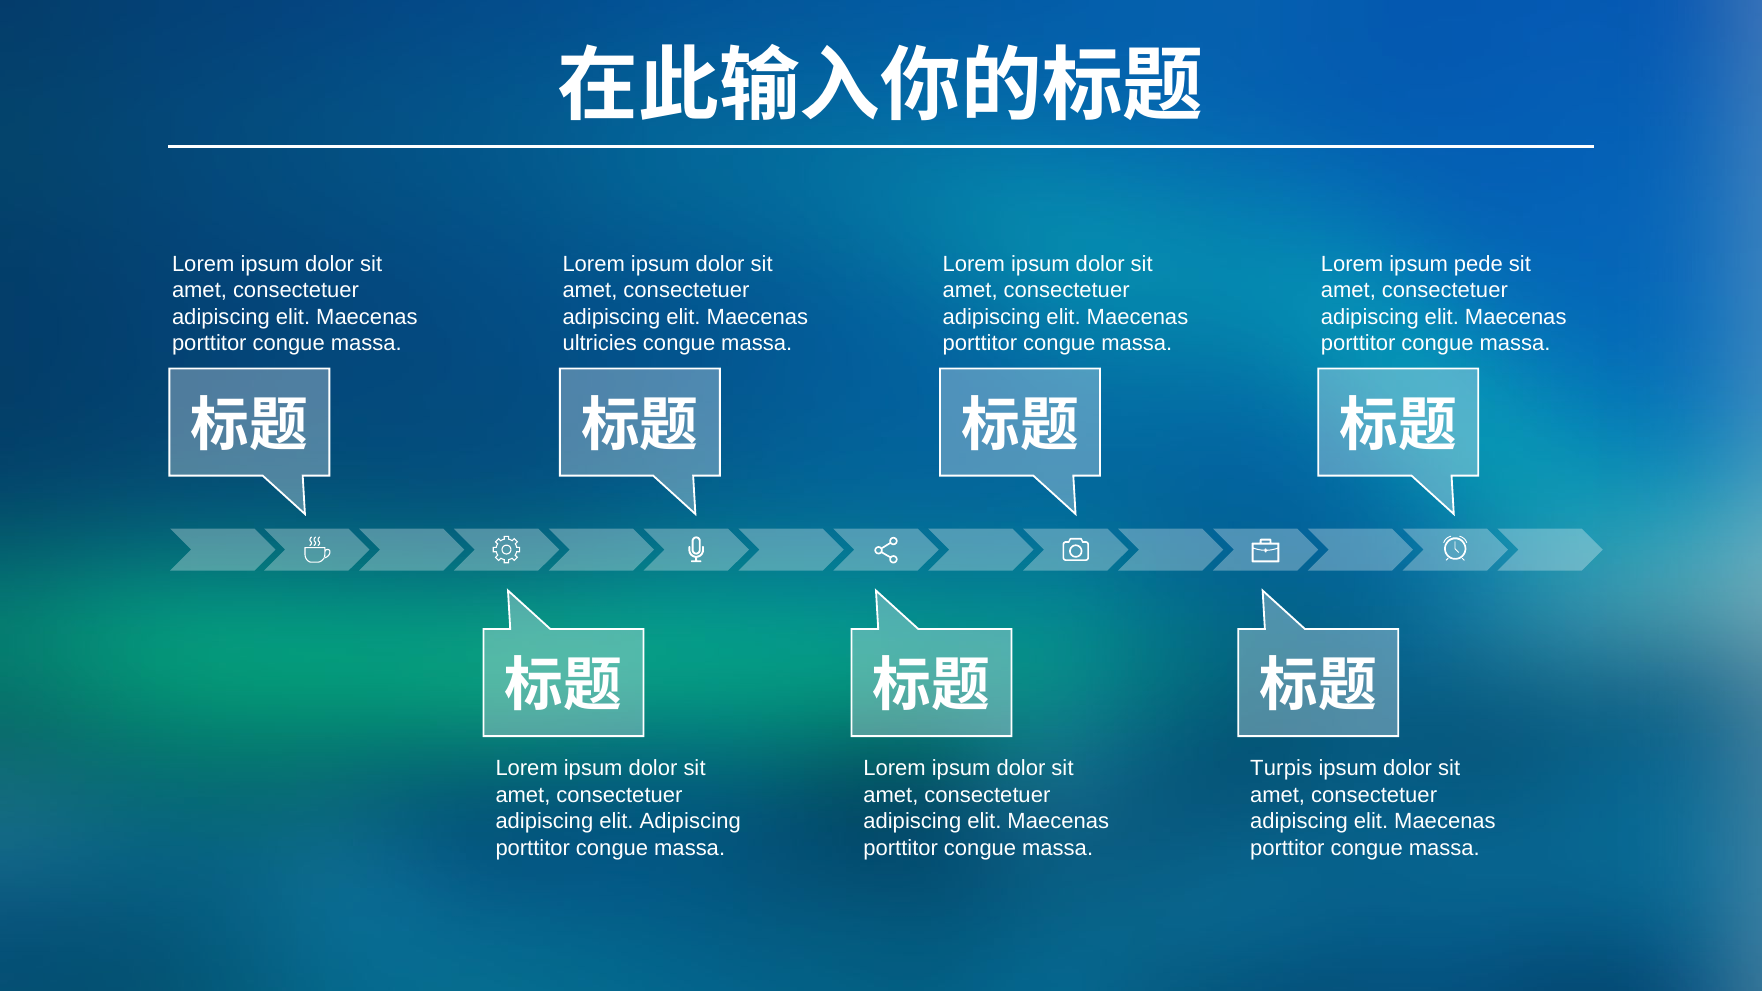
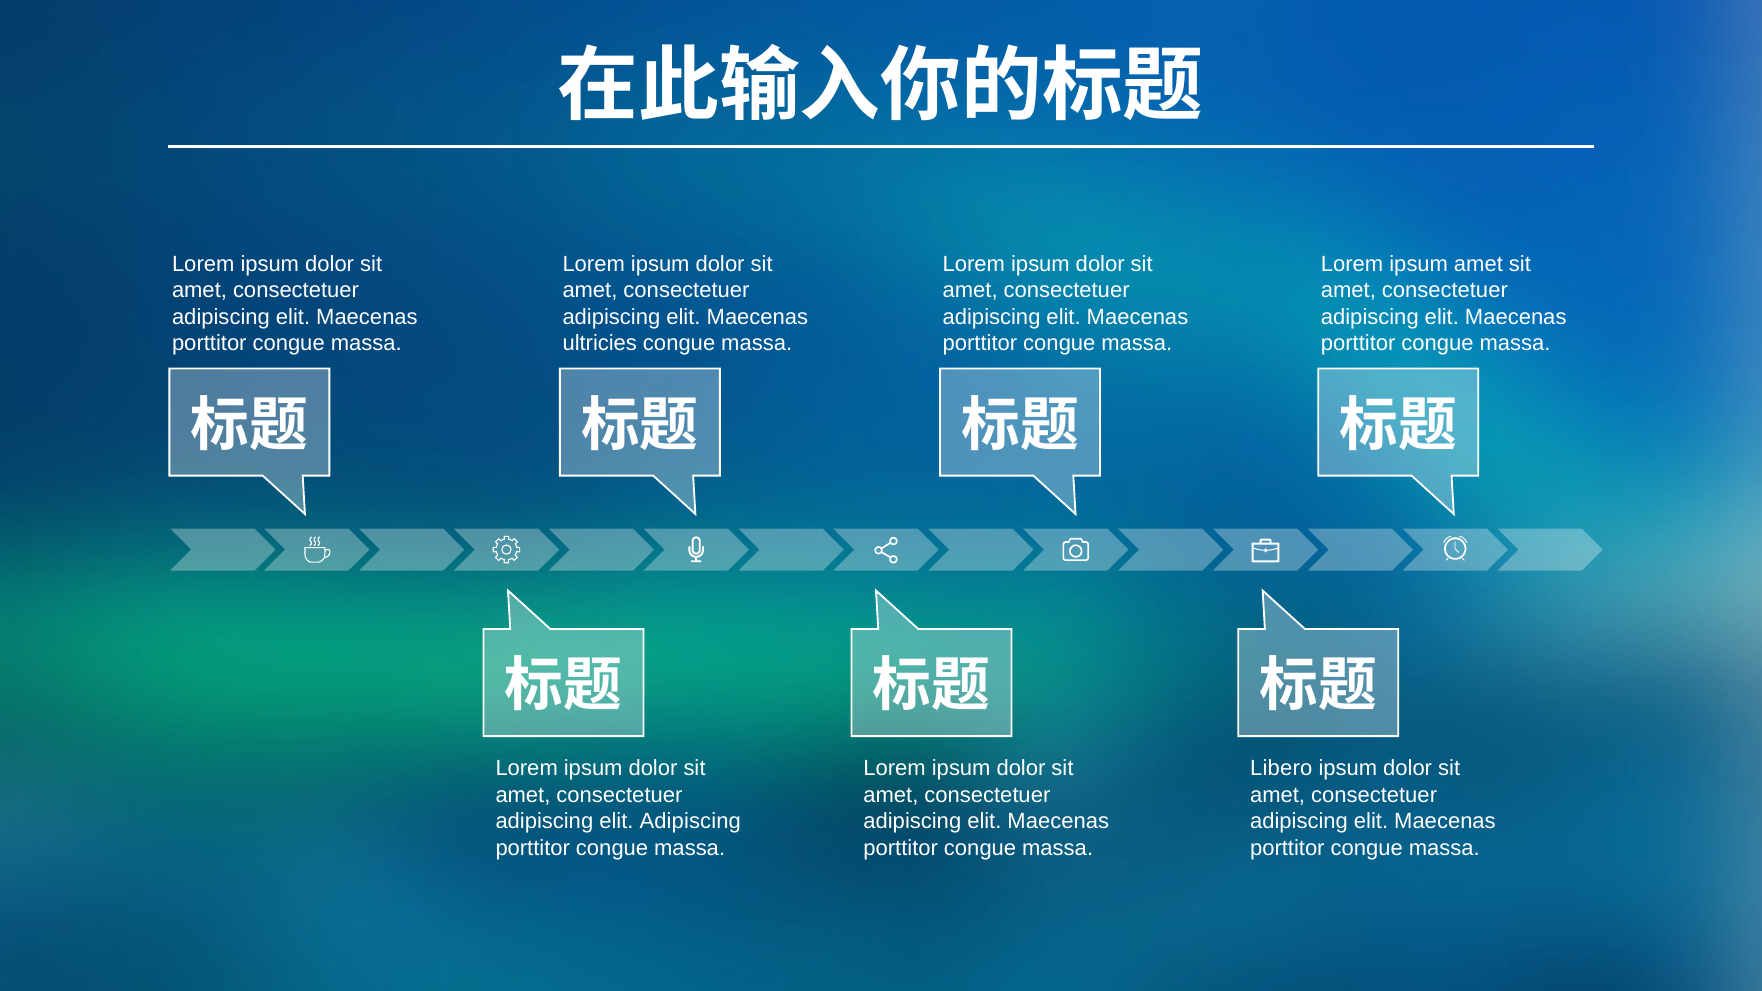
ipsum pede: pede -> amet (1478, 264)
Turpis: Turpis -> Libero (1281, 769)
